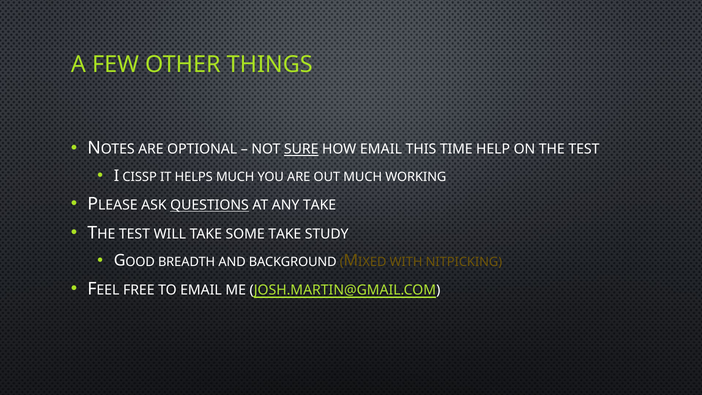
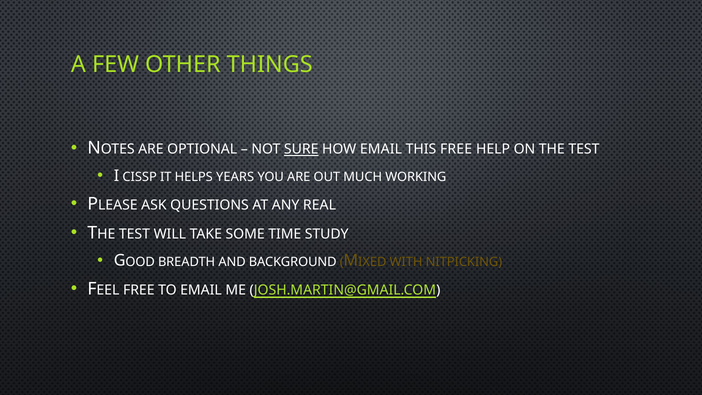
THIS TIME: TIME -> FREE (456, 149)
HELPS MUCH: MUCH -> YEARS (235, 177)
QUESTIONS underline: present -> none (210, 205)
ANY TAKE: TAKE -> REAL (319, 205)
SOME TAKE: TAKE -> TIME (285, 234)
